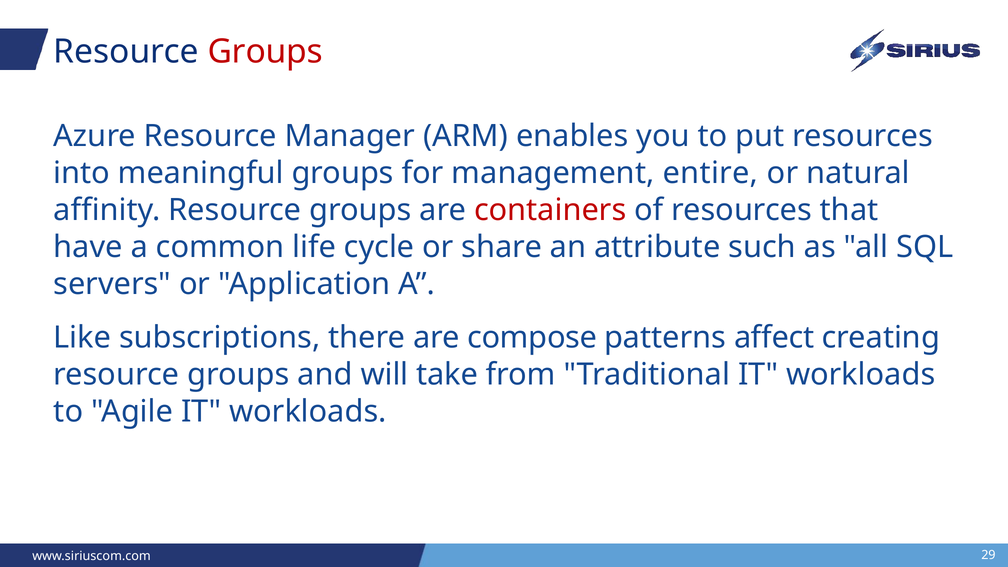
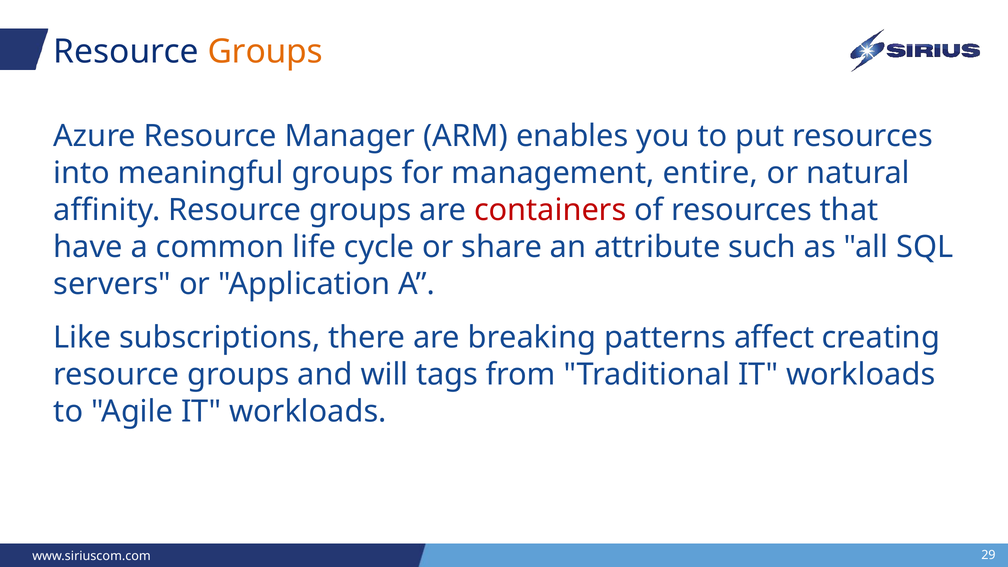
Groups colour: red -> orange (265, 51)
compose: compose -> breaking (532, 338)
take: take -> tags (447, 375)
